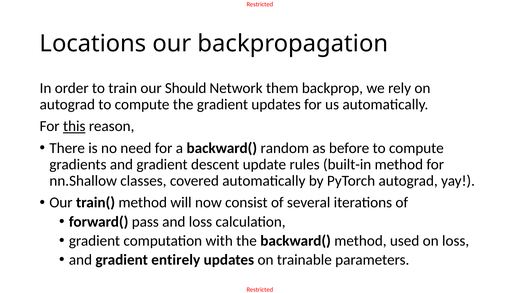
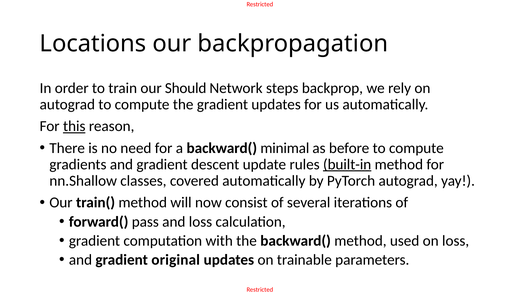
them: them -> steps (282, 88)
random: random -> minimal (285, 148)
built-in underline: none -> present (347, 164)
entirely: entirely -> original (176, 259)
